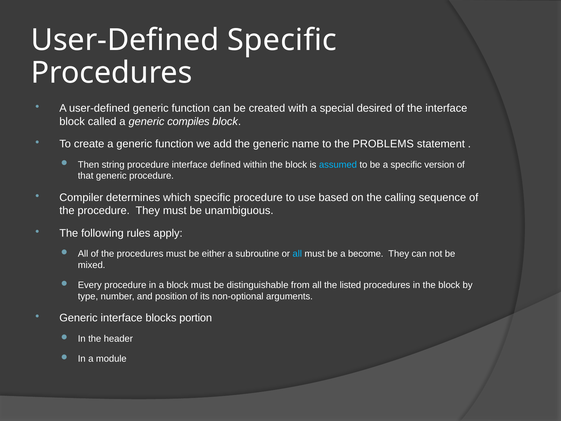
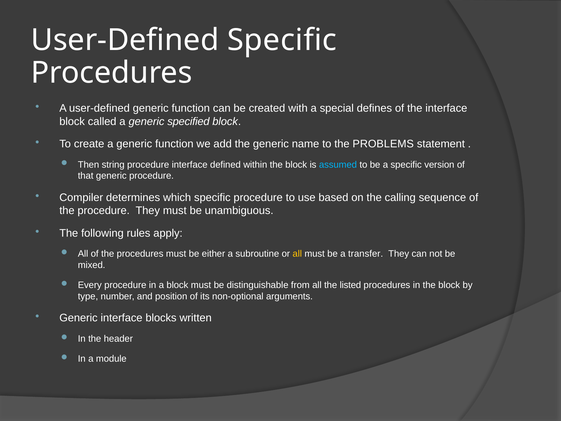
desired: desired -> defines (374, 108)
compiles: compiles -> specified (188, 121)
all colour: light blue -> yellow (297, 254)
become: become -> transfer (366, 254)
portion: portion -> written (196, 318)
